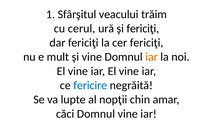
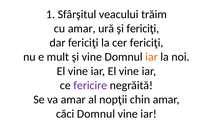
cu cerul: cerul -> amar (82, 28)
fericire colour: blue -> purple (90, 85)
va lupte: lupte -> amar (73, 99)
